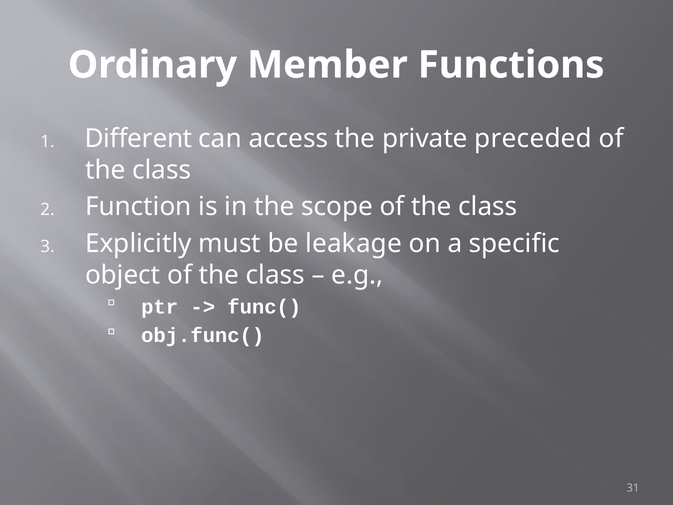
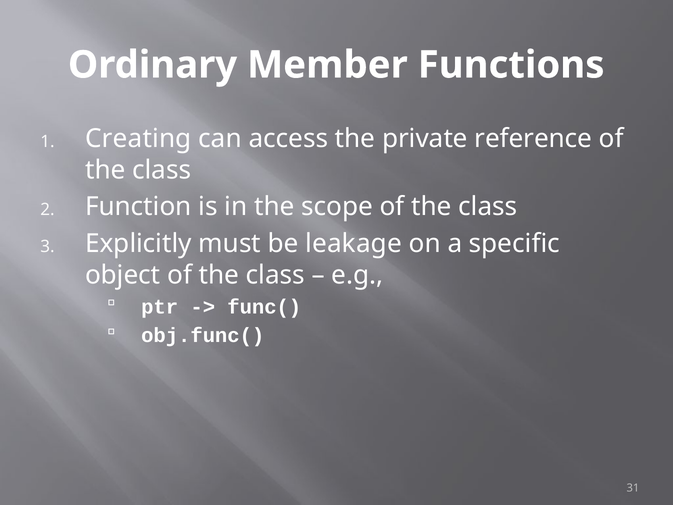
Different: Different -> Creating (138, 139)
preceded: preceded -> reference (533, 139)
